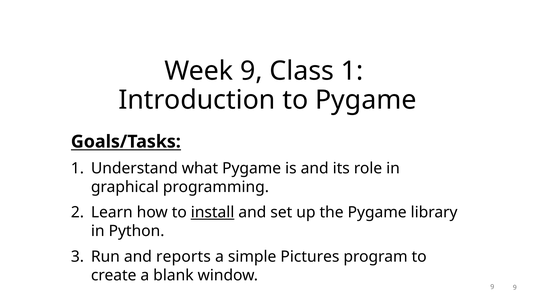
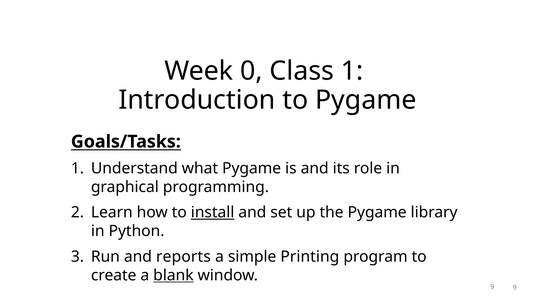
Week 9: 9 -> 0 (251, 71)
Pictures: Pictures -> Printing (310, 257)
blank underline: none -> present (173, 275)
